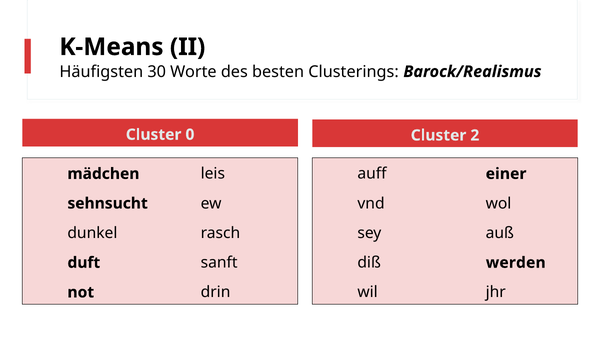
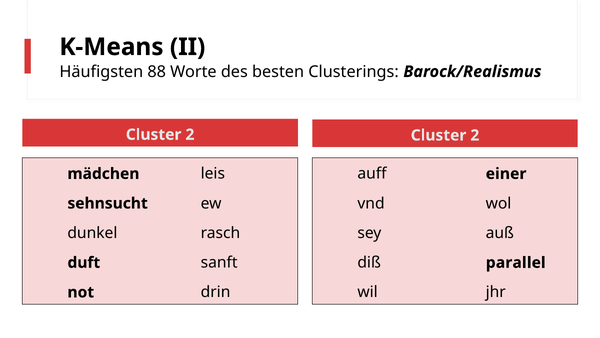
30: 30 -> 88 (157, 72)
0: 0 -> 2 (190, 134)
werden: werden -> parallel (516, 262)
